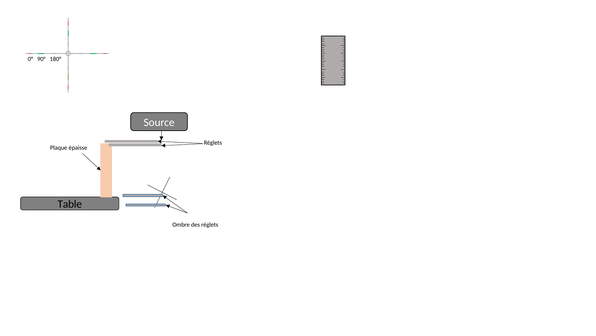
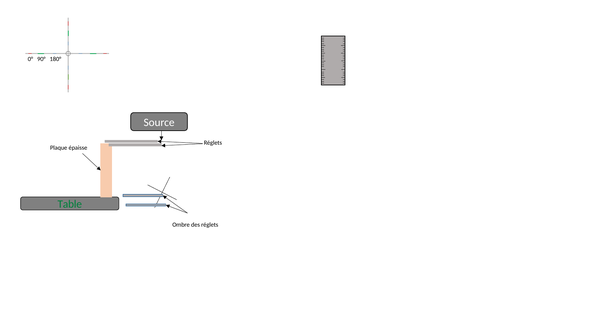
Table colour: black -> green (70, 204)
